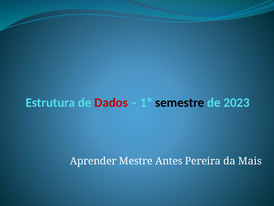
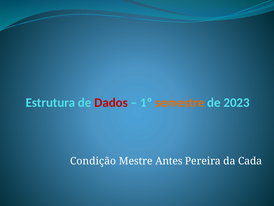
semestre colour: black -> orange (180, 102)
Aprender: Aprender -> Condição (93, 161)
Mais: Mais -> Cada (250, 161)
